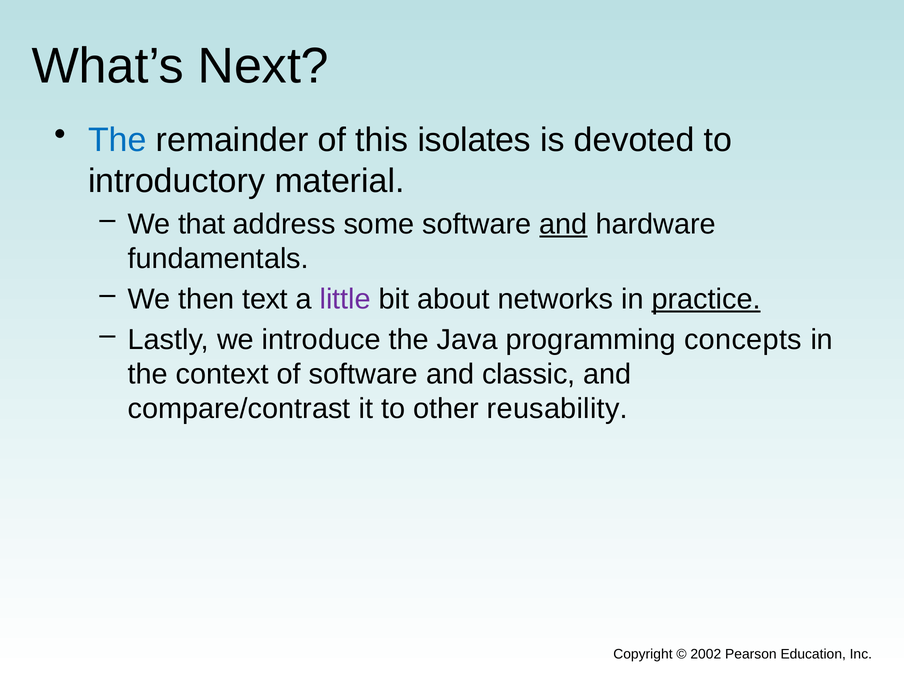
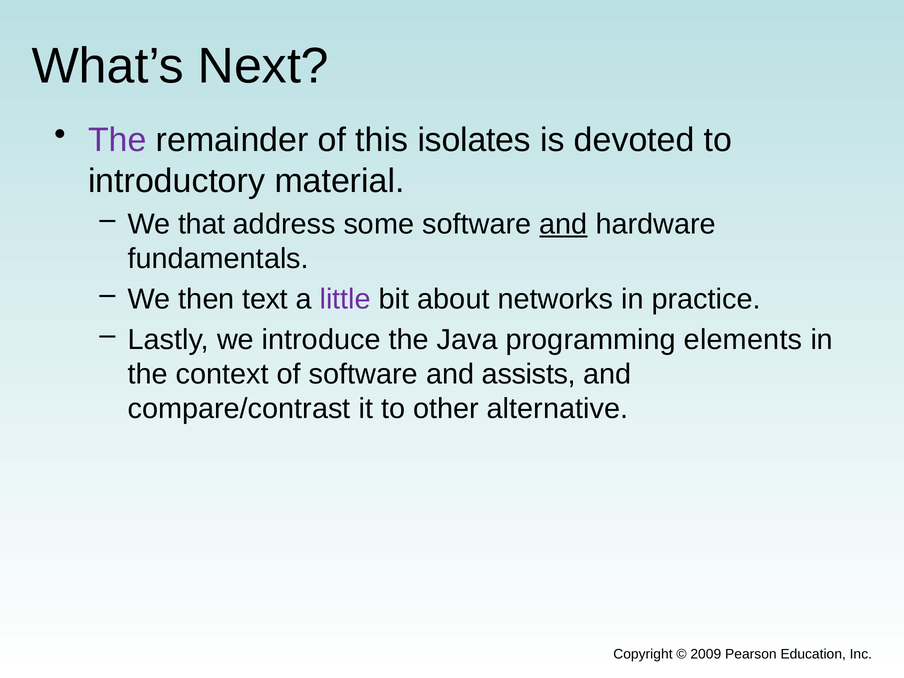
The colour: blue -> purple (117, 140)
practice underline: present -> none (706, 299)
concepts: concepts -> elements (743, 339)
classic: classic -> assists (529, 374)
reusability: reusability -> alternative (558, 409)
2002: 2002 -> 2009 (706, 654)
